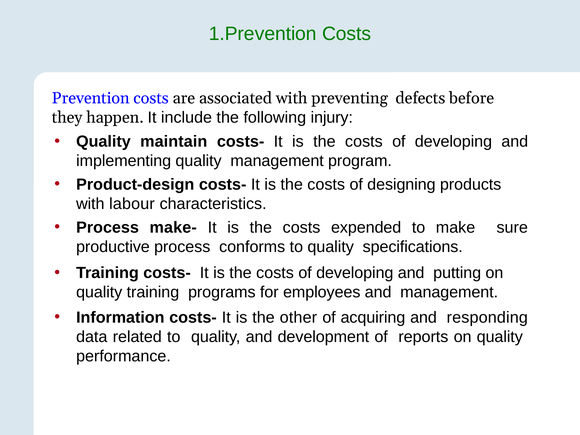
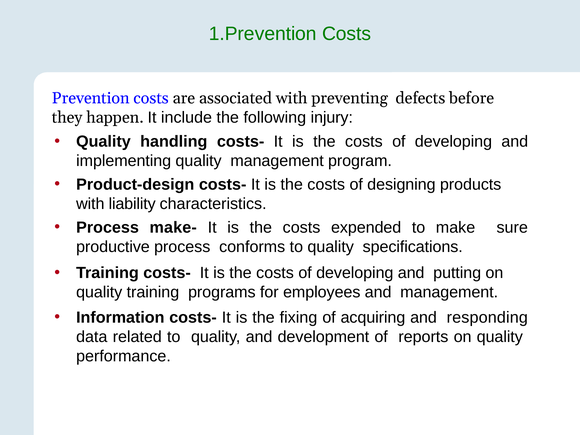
maintain: maintain -> handling (174, 142)
labour: labour -> liability (132, 204)
other: other -> fixing (298, 318)
